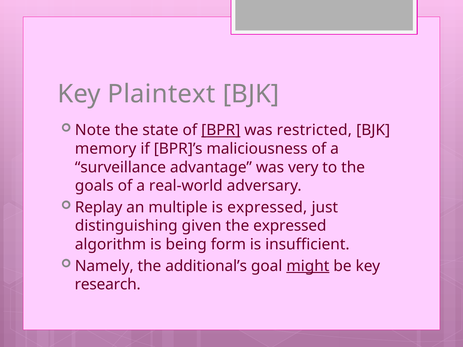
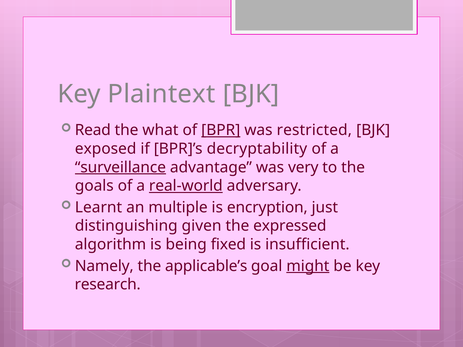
Note: Note -> Read (93, 130)
state: state -> what (160, 130)
memory: memory -> exposed (106, 149)
maliciousness: maliciousness -> decryptability (257, 149)
surveillance underline: none -> present (120, 167)
real-world underline: none -> present (186, 186)
Replay: Replay -> Learnt (99, 207)
is expressed: expressed -> encryption (267, 207)
form: form -> fixed (228, 245)
additional’s: additional’s -> applicable’s (206, 266)
